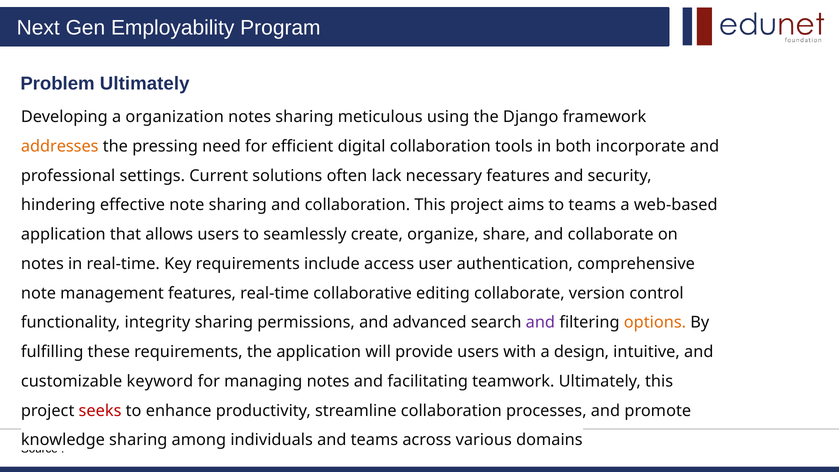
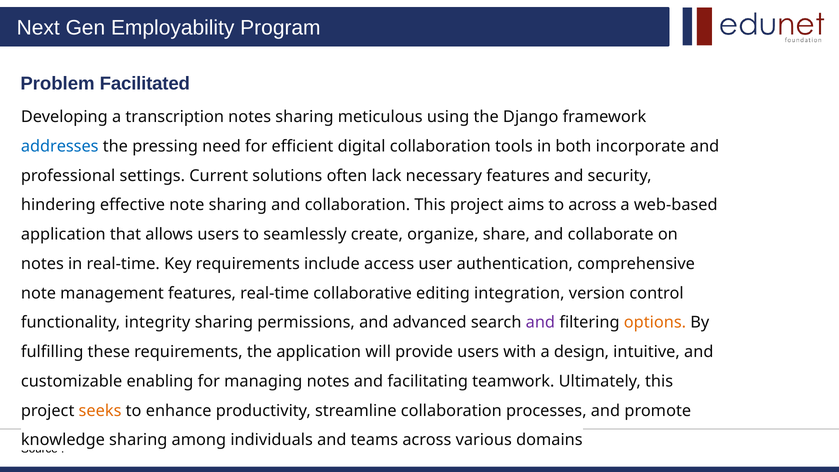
Problem Ultimately: Ultimately -> Facilitated (145, 83)
organization: organization -> transcription (175, 117)
addresses colour: orange -> blue (60, 146)
to teams: teams -> across (592, 205)
editing collaborate: collaborate -> integration (519, 293)
keyword: keyword -> enabling (160, 381)
seeks colour: red -> orange (100, 411)
